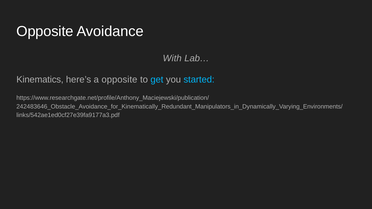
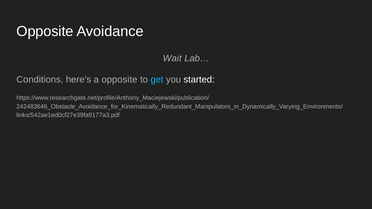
With: With -> Wait (172, 59)
Kinematics: Kinematics -> Conditions (40, 80)
started colour: light blue -> white (199, 80)
